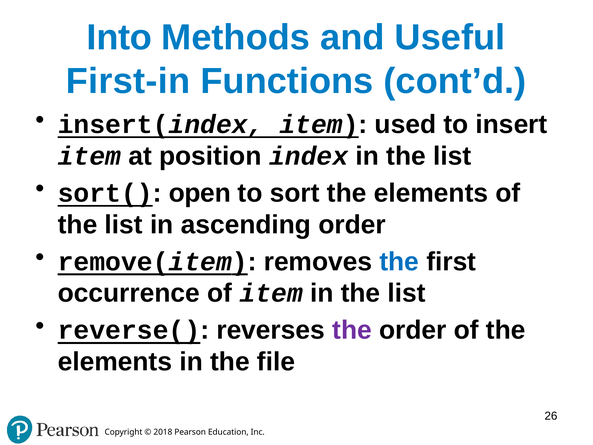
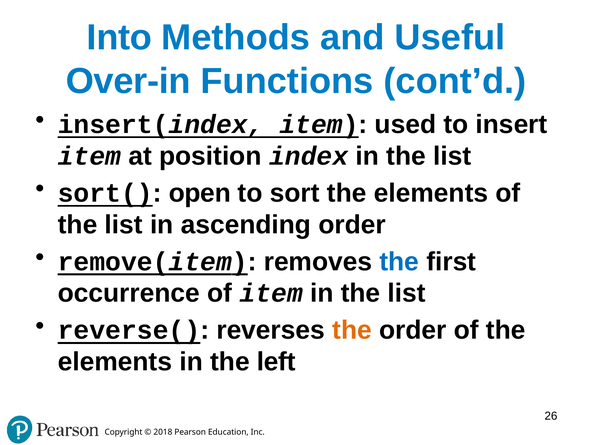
First-in: First-in -> Over-in (128, 81)
the colour: purple -> orange (352, 330)
file: file -> left (276, 362)
